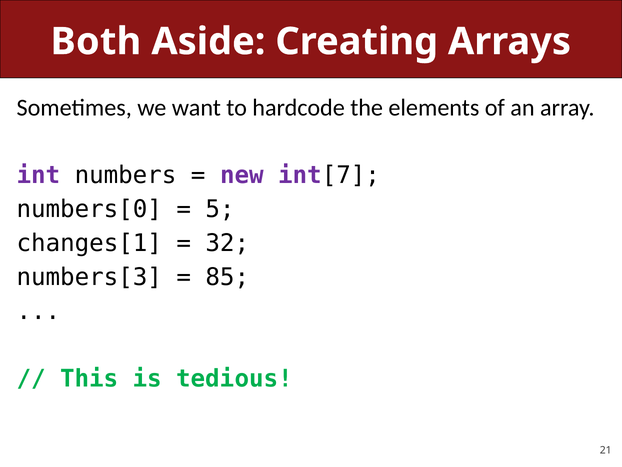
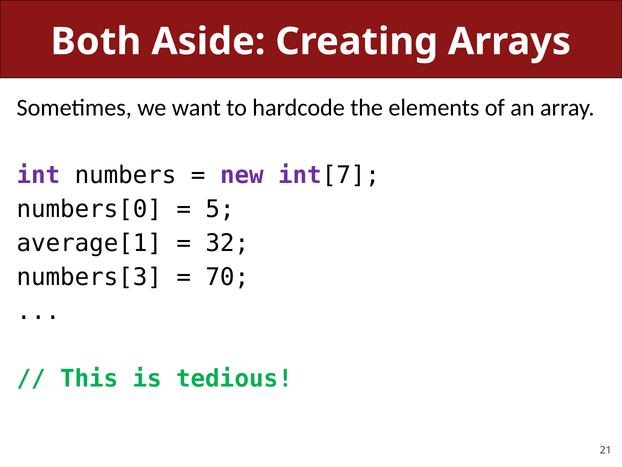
changes[1: changes[1 -> average[1 (89, 243)
85: 85 -> 70 (227, 277)
